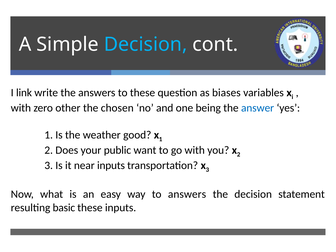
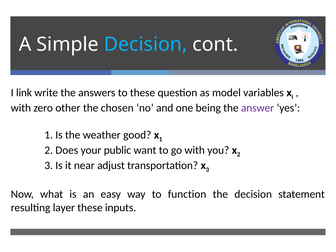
biases: biases -> model (226, 93)
answer colour: blue -> purple (258, 108)
near inputs: inputs -> adjust (111, 165)
to answers: answers -> function (187, 194)
basic: basic -> layer (64, 208)
